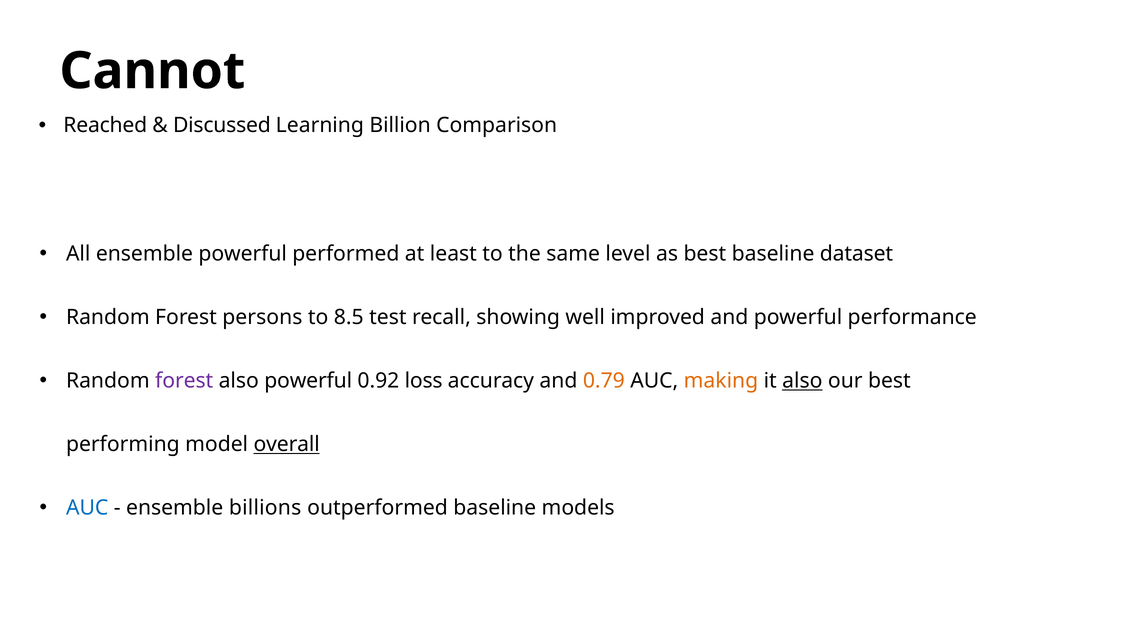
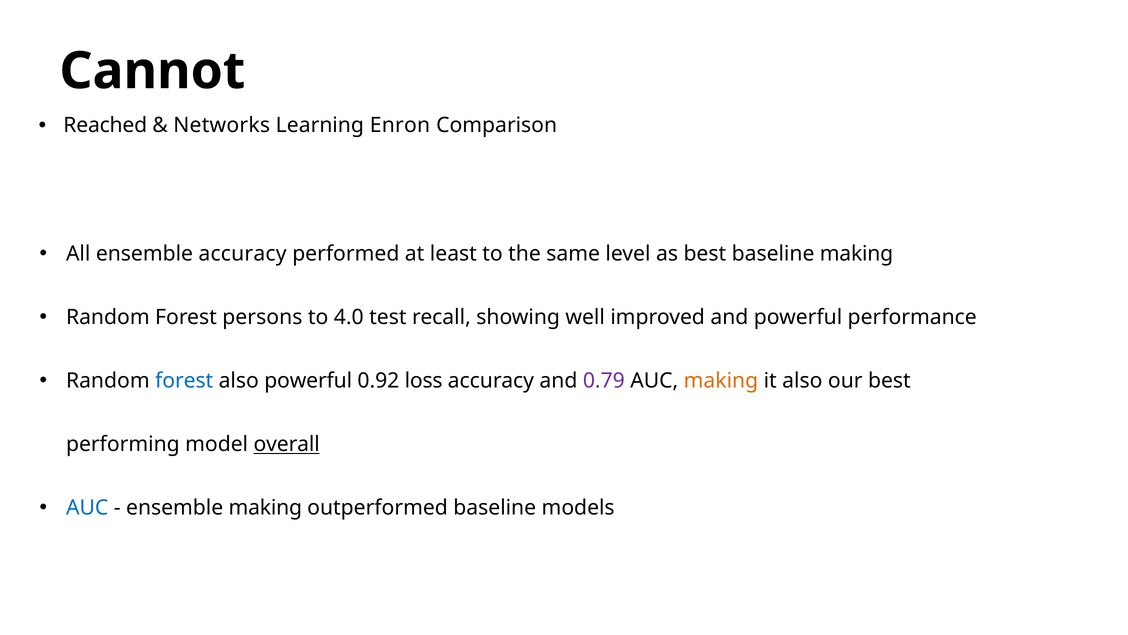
Discussed: Discussed -> Networks (222, 125)
Billion: Billion -> Enron (400, 125)
ensemble powerful: powerful -> accuracy (243, 254)
baseline dataset: dataset -> making (857, 254)
8.5: 8.5 -> 4.0 (349, 317)
forest colour: purple -> blue (184, 381)
0.79 colour: orange -> purple (604, 381)
also underline: present -> none (802, 381)
ensemble billions: billions -> making (265, 507)
